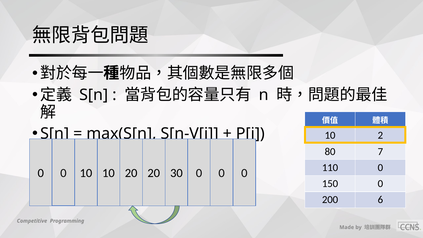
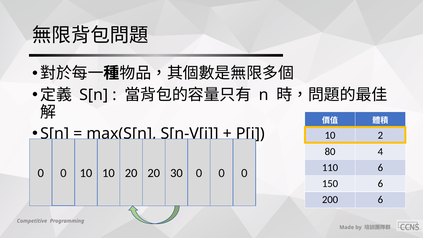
7: 7 -> 4 (380, 152)
110 0: 0 -> 6 (380, 168)
150 0: 0 -> 6 (380, 184)
